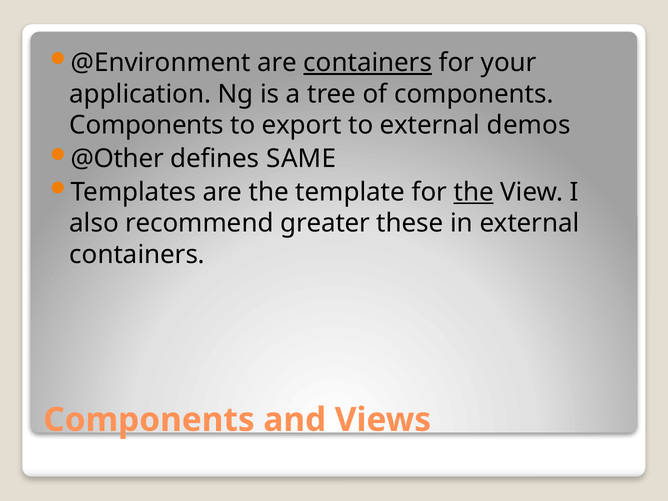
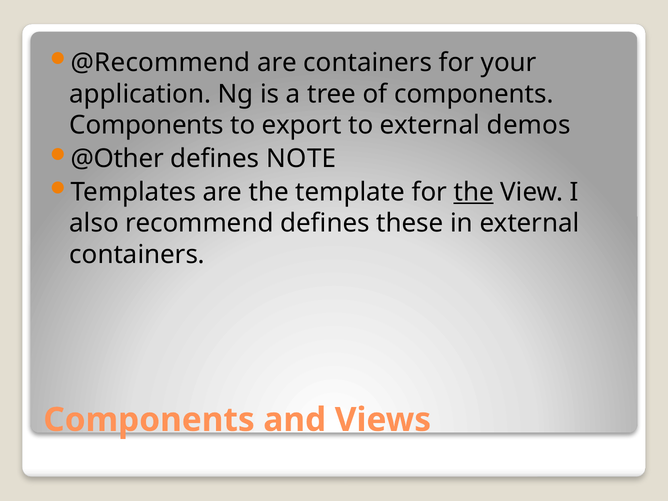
@Environment: @Environment -> @Recommend (161, 63)
containers underline: present -> none (368, 63)
SAME: SAME -> NOTE (301, 159)
recommend greater: greater -> defines (325, 223)
